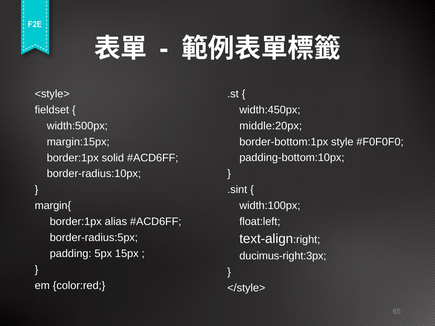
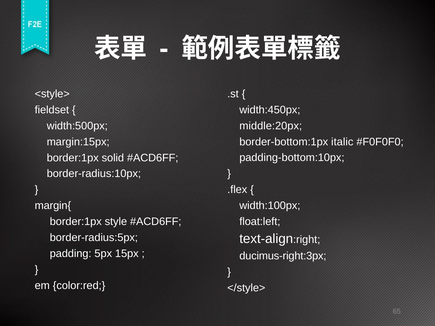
style: style -> italic (342, 142)
.sint: .sint -> .flex (237, 190)
alias: alias -> style (116, 222)
